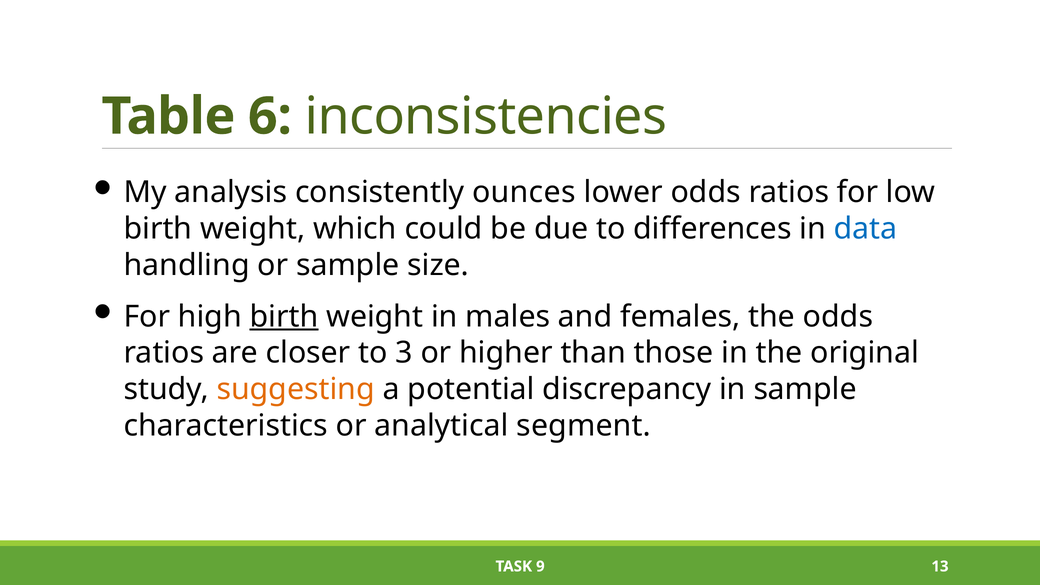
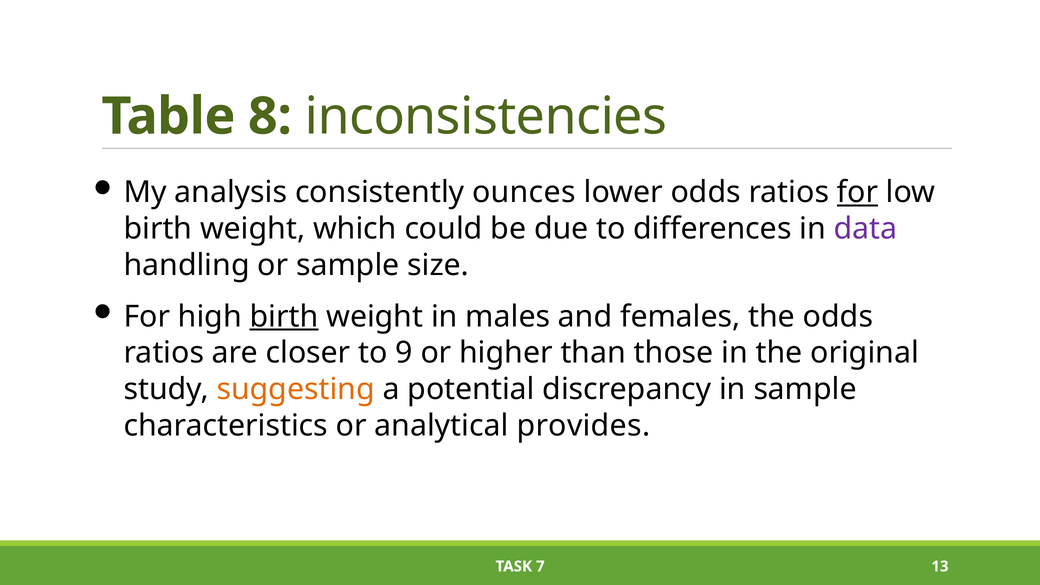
6: 6 -> 8 (270, 117)
for underline: none -> present (857, 192)
data colour: blue -> purple (866, 229)
3: 3 -> 9 (404, 353)
segment: segment -> provides (584, 426)
9: 9 -> 7 (540, 566)
